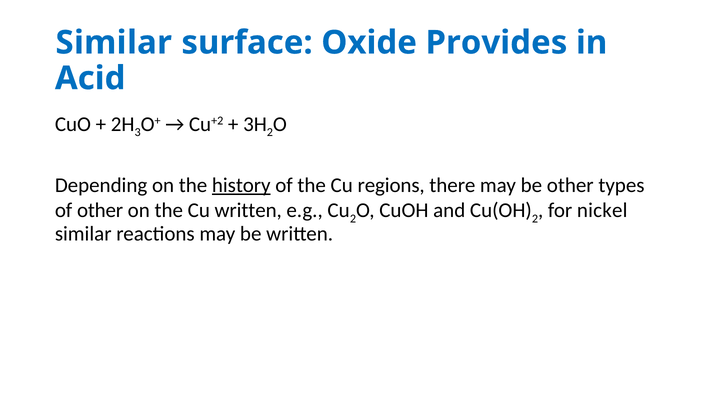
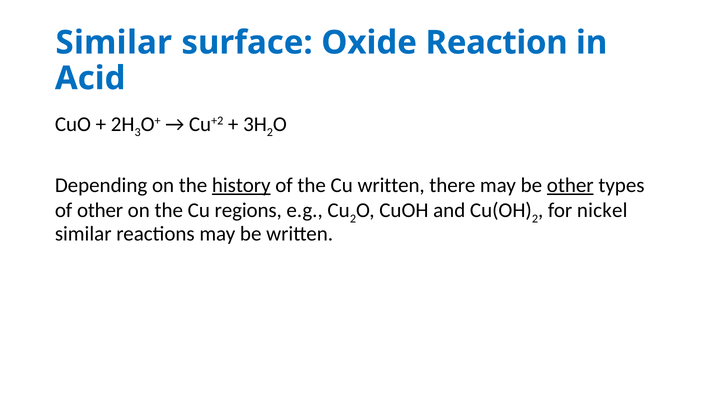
Provides: Provides -> Reaction (497, 43)
Cu regions: regions -> written (391, 185)
other underline: none -> present (570, 185)
Cu written: written -> regions (248, 210)
